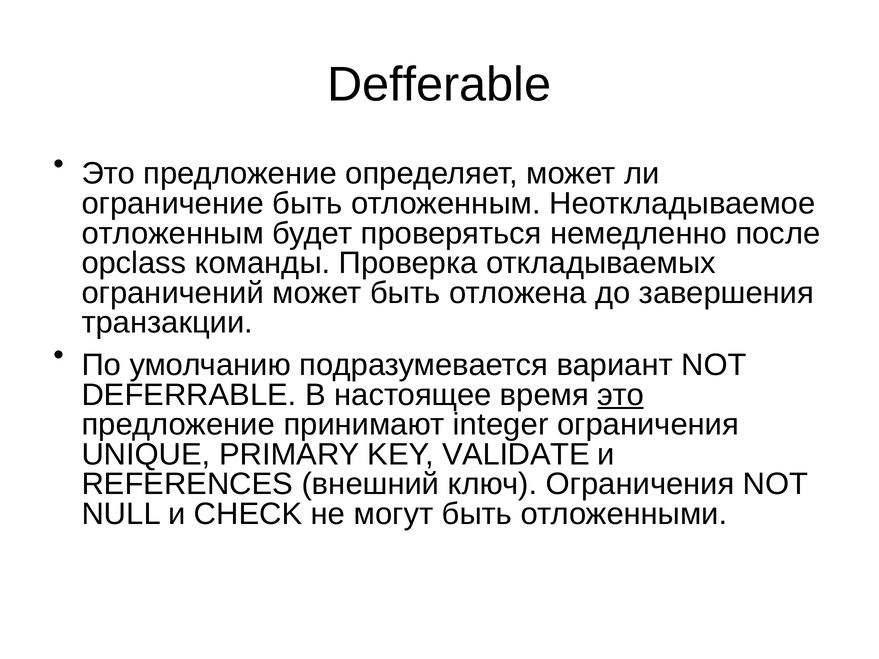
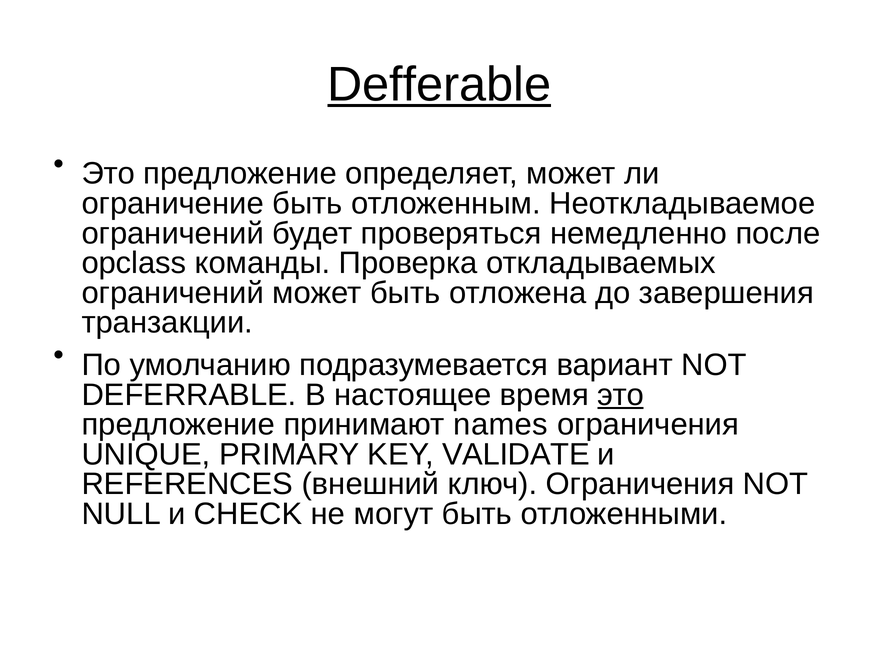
Defferable underline: none -> present (439, 85)
отложенным: отложенным -> ограничений (173, 233)
integer: integer -> names (501, 425)
